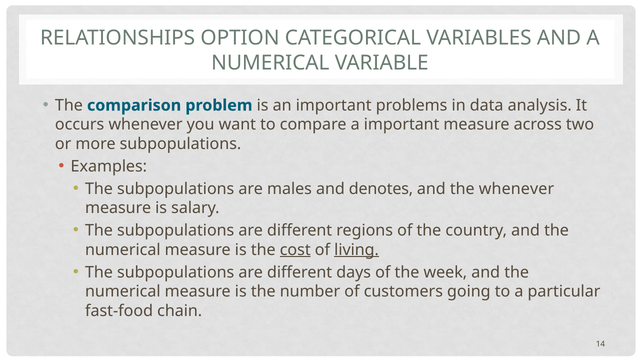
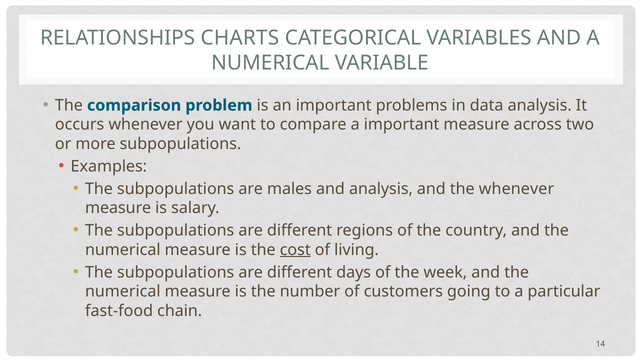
OPTION: OPTION -> CHARTS (240, 38)
and denotes: denotes -> analysis (381, 189)
living underline: present -> none (357, 250)
